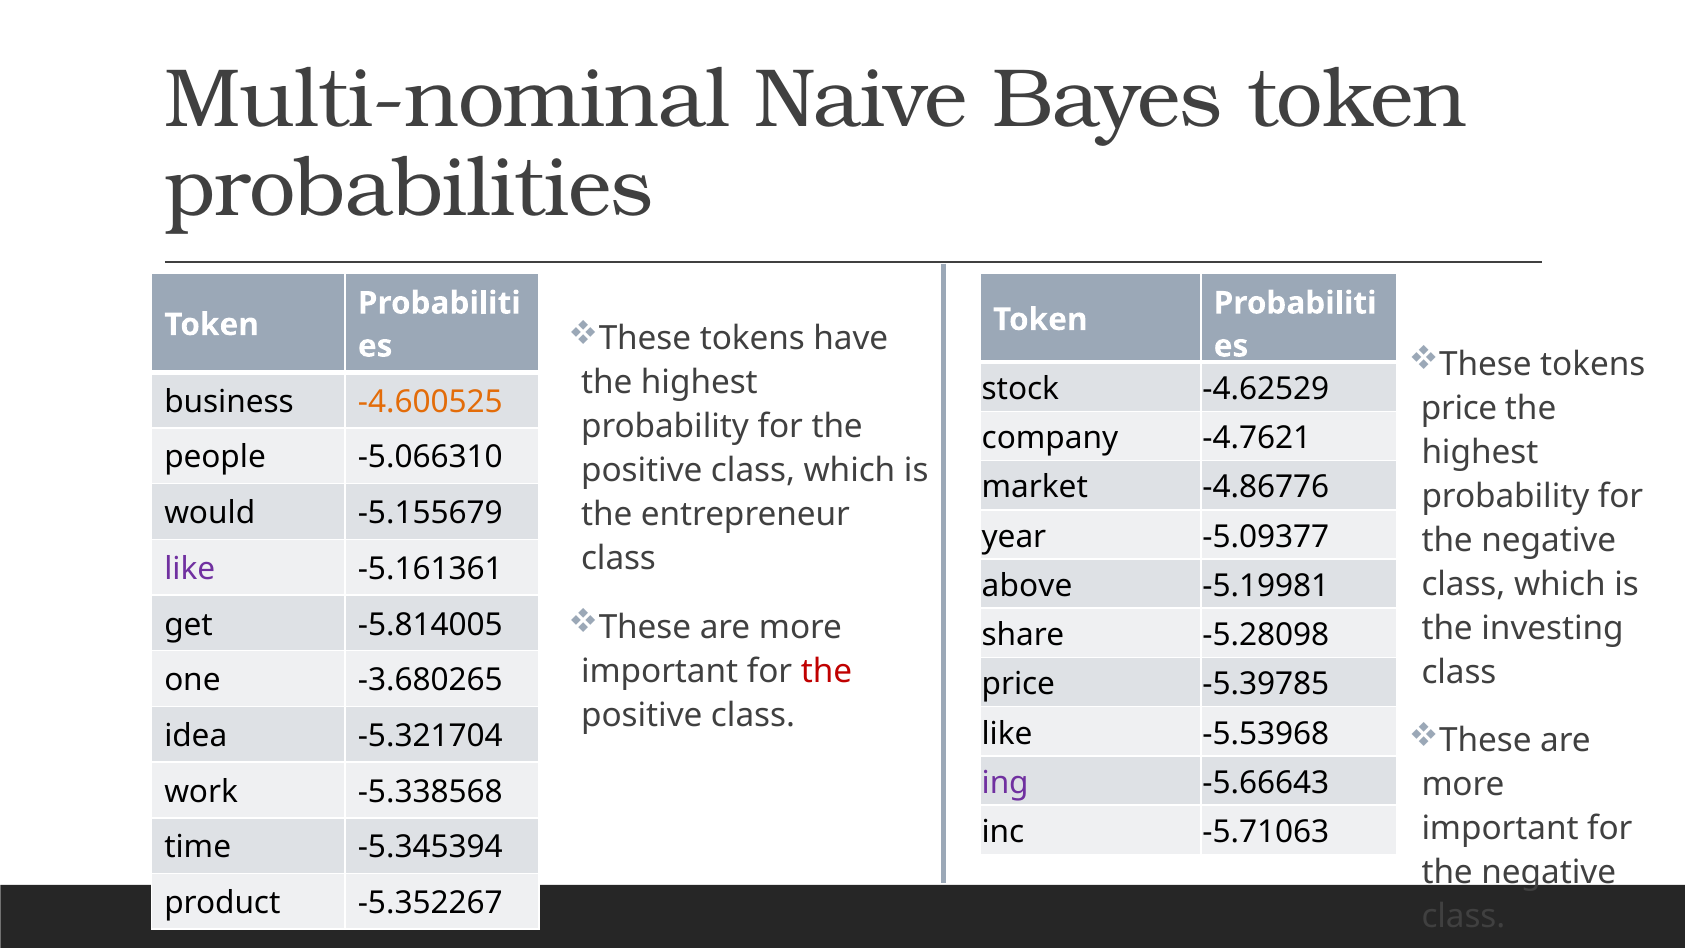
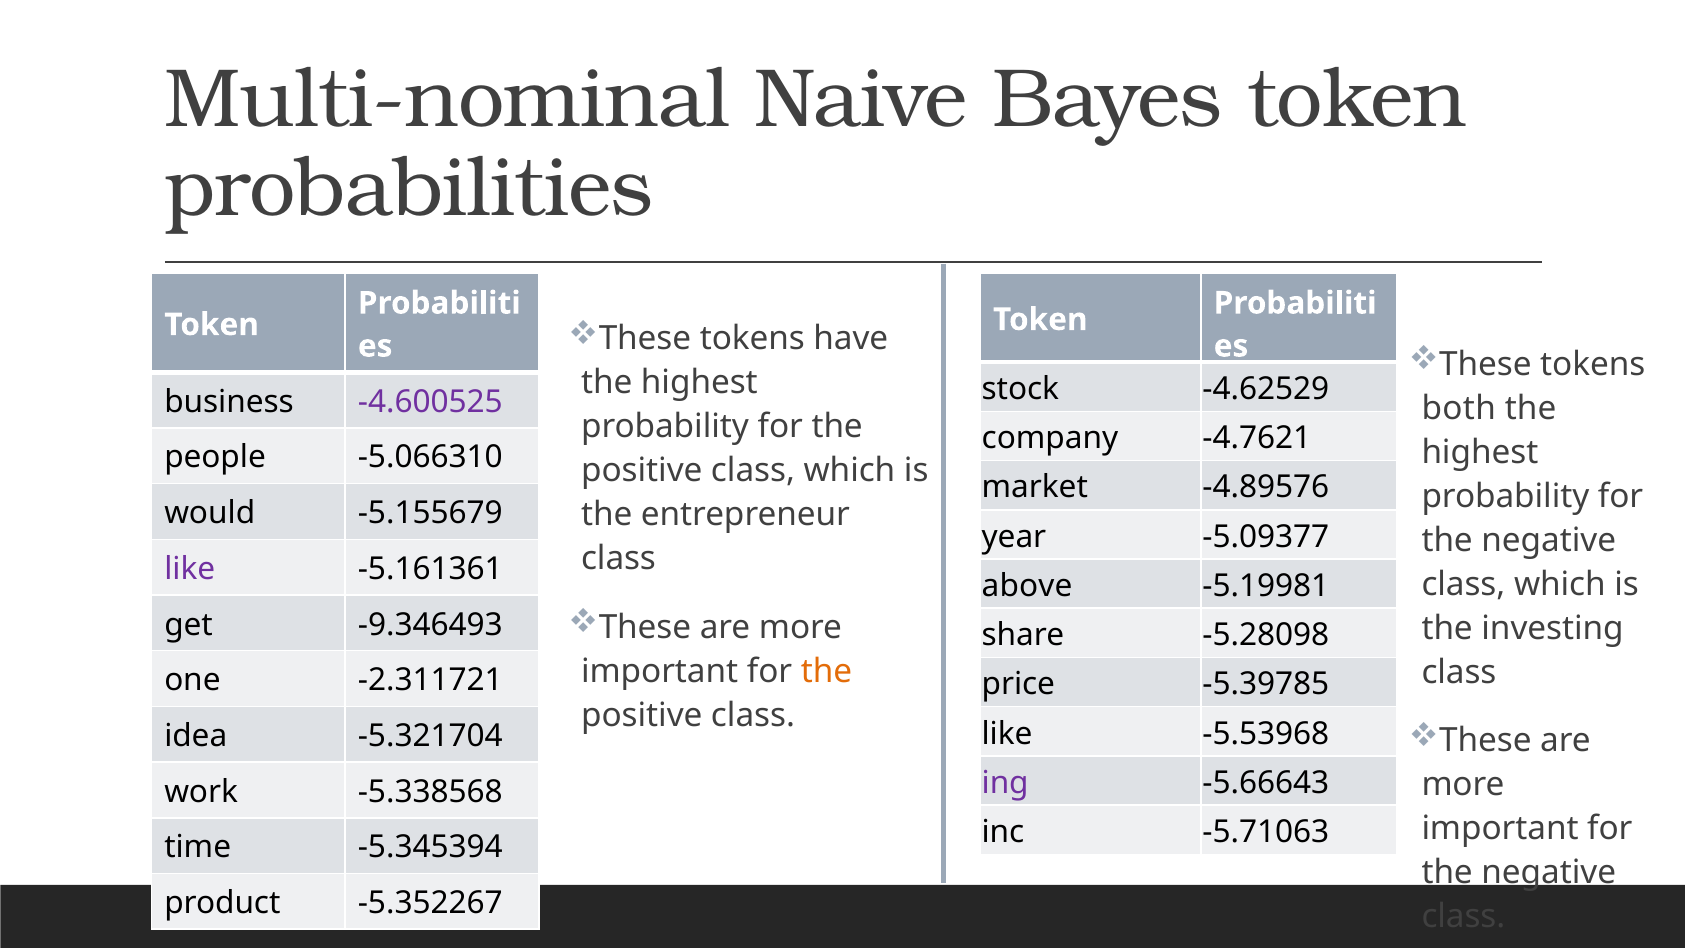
-4.600525 colour: orange -> purple (430, 402)
price: price -> both (1459, 408)
-4.86776: -4.86776 -> -4.89576 (1266, 487)
-5.814005: -5.814005 -> -9.346493 (430, 624)
the colour: red -> orange (826, 671)
-3.680265: -3.680265 -> -2.311721 (430, 680)
